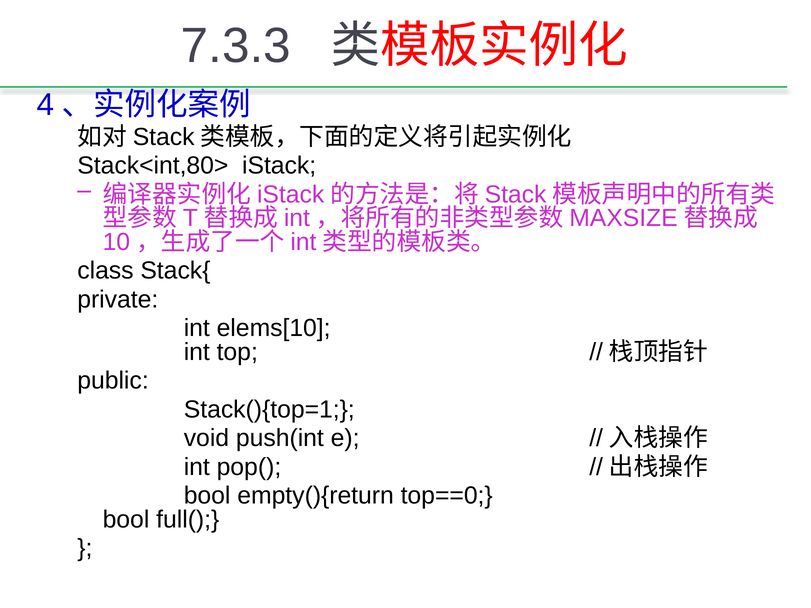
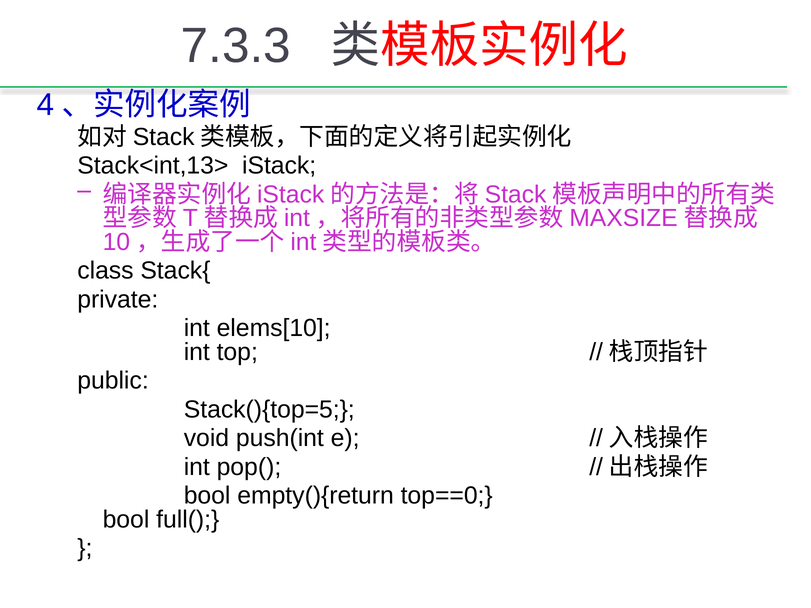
Stack<int,80>: Stack<int,80> -> Stack<int,13> (153, 166)
Stack(){top=1: Stack(){top=1 -> Stack(){top=5 (269, 410)
